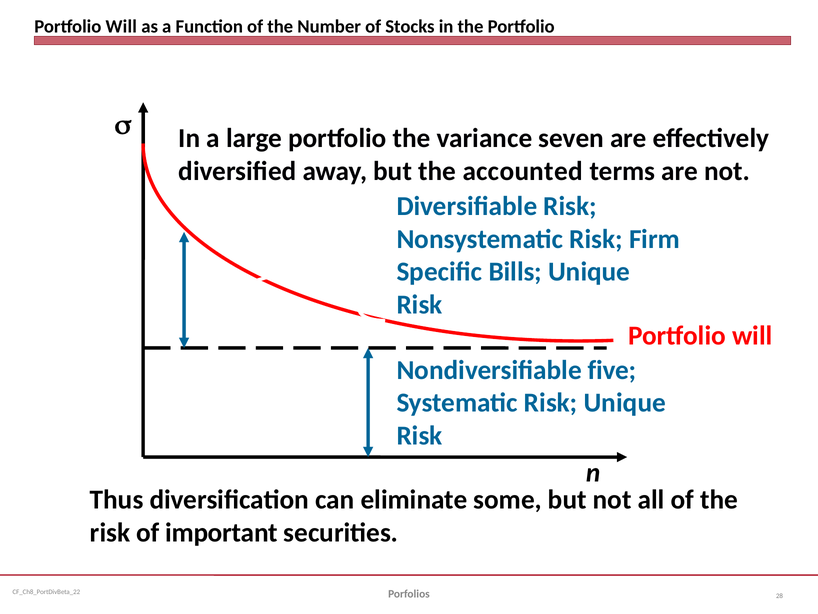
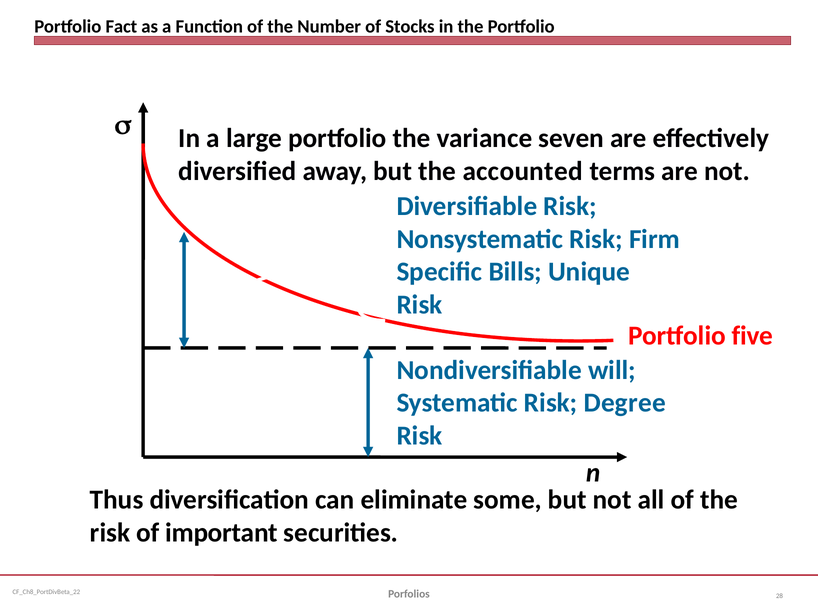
Will: Will -> Fact (121, 26)
will: will -> five (752, 336)
five: five -> will (612, 370)
Risk Unique: Unique -> Degree (625, 403)
